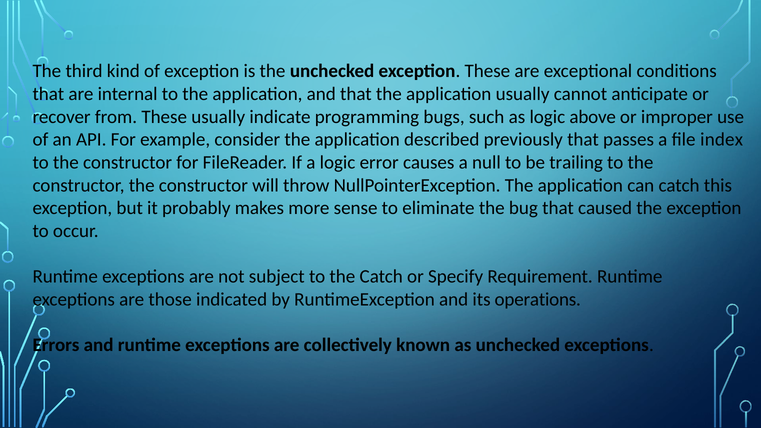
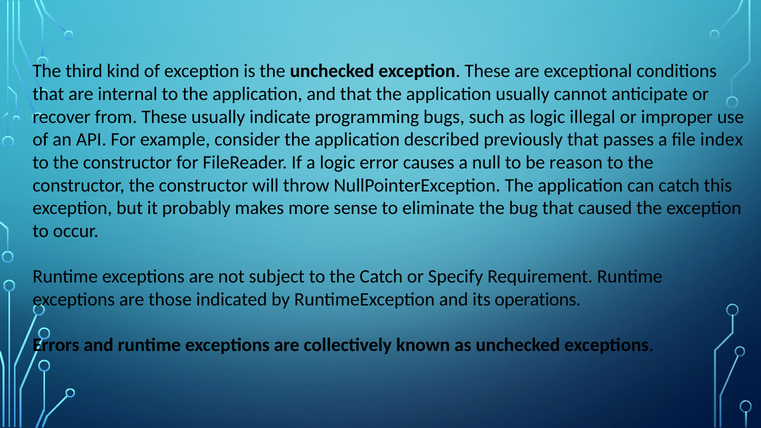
above: above -> illegal (592, 117)
trailing: trailing -> reason (576, 162)
